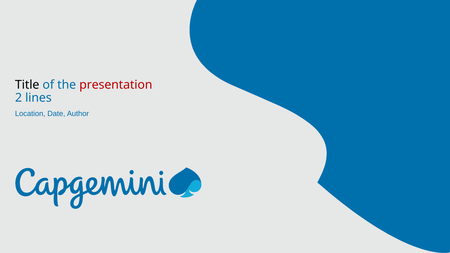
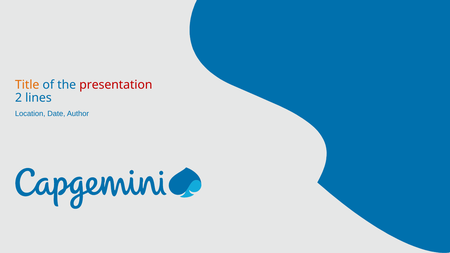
Title colour: black -> orange (27, 85)
